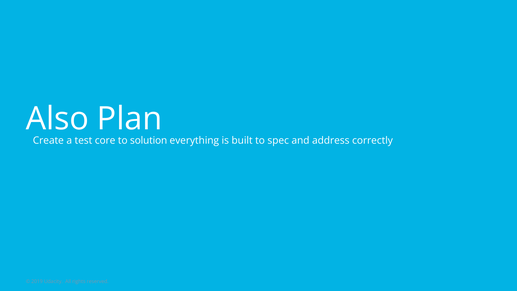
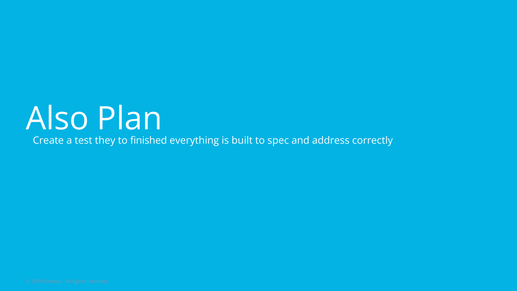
core: core -> they (105, 141)
solution: solution -> finished (149, 141)
